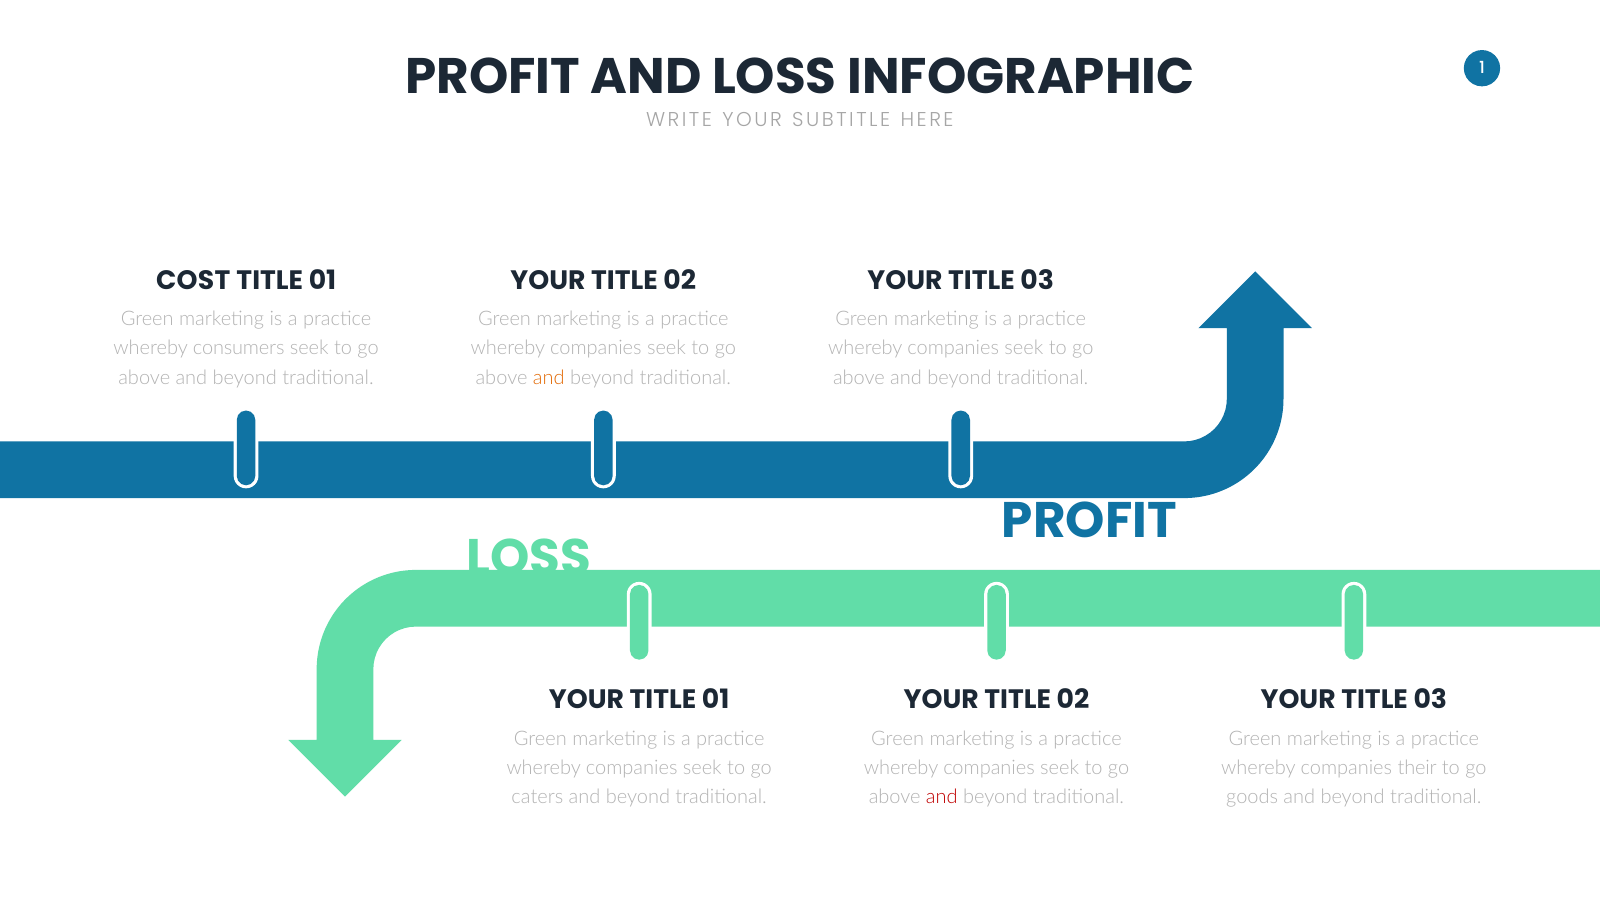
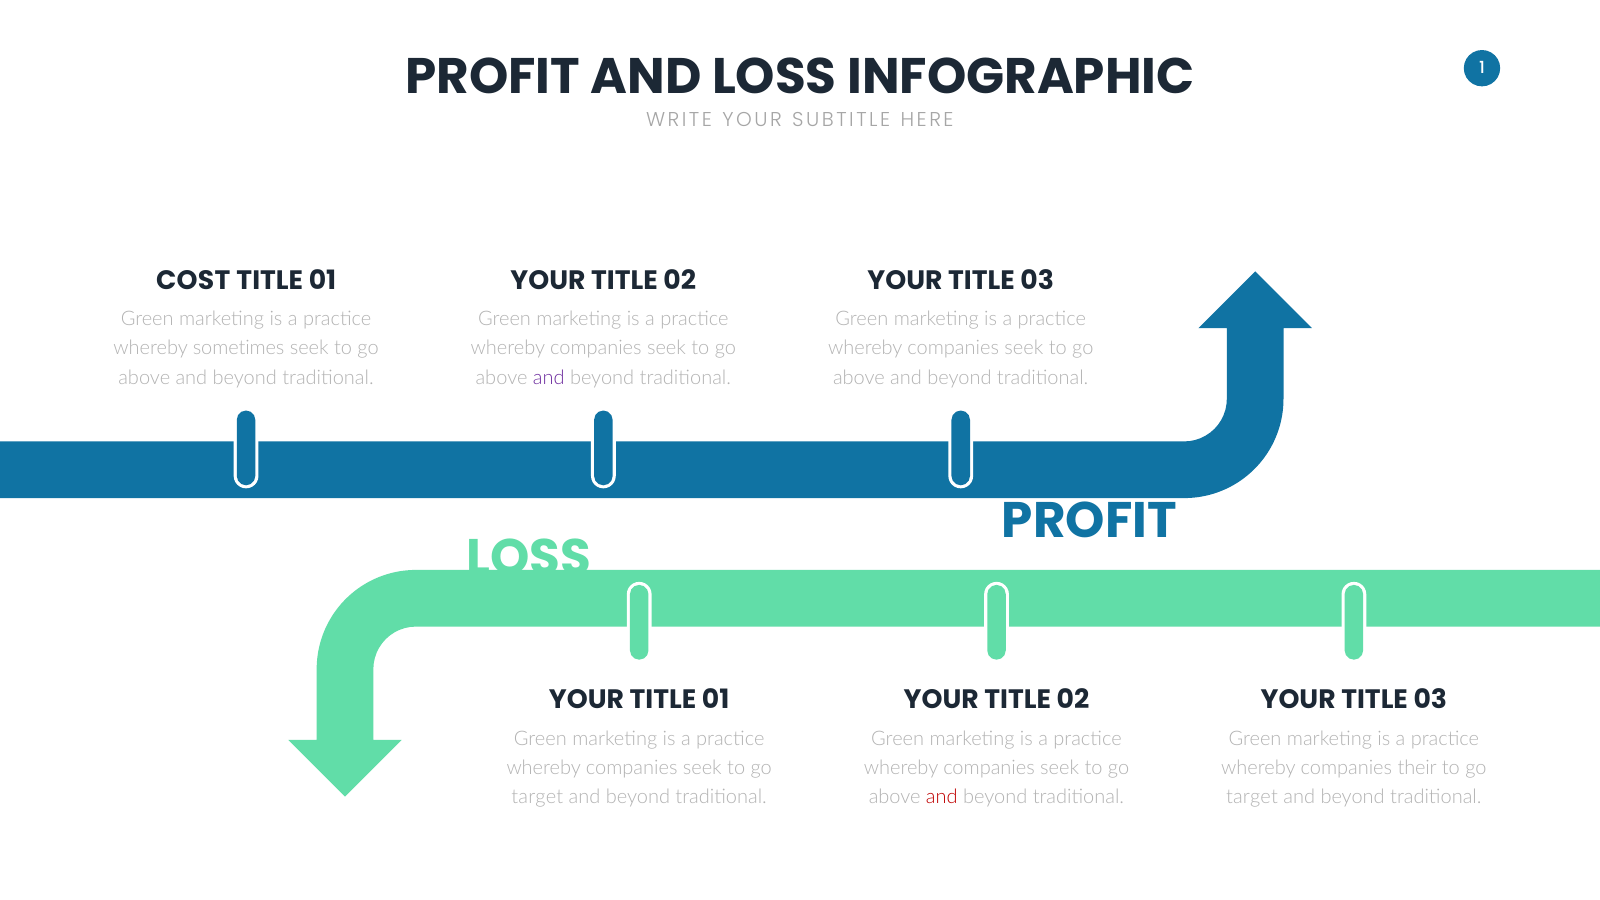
consumers: consumers -> sometimes (239, 348)
and colour: orange -> purple (549, 378)
caters: caters -> target (537, 797)
goods: goods -> target (1252, 797)
